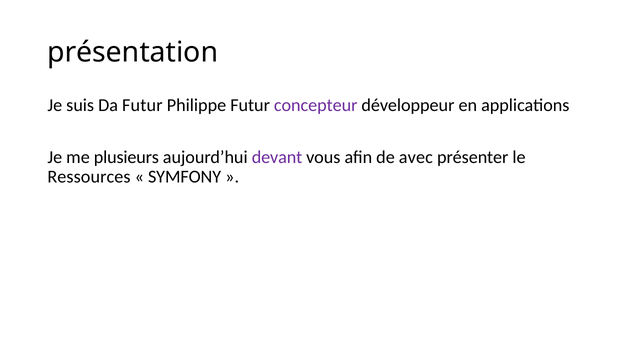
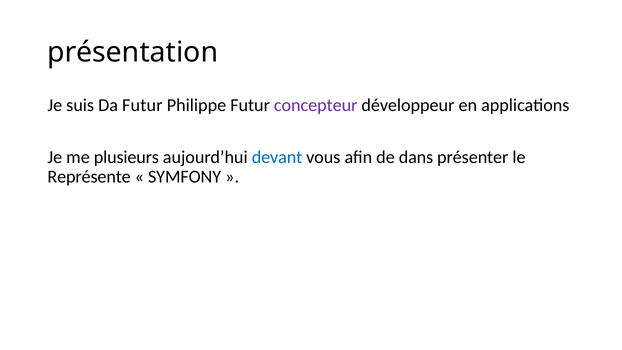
devant colour: purple -> blue (277, 157)
avec: avec -> dans (416, 157)
Ressources: Ressources -> Représente (89, 177)
